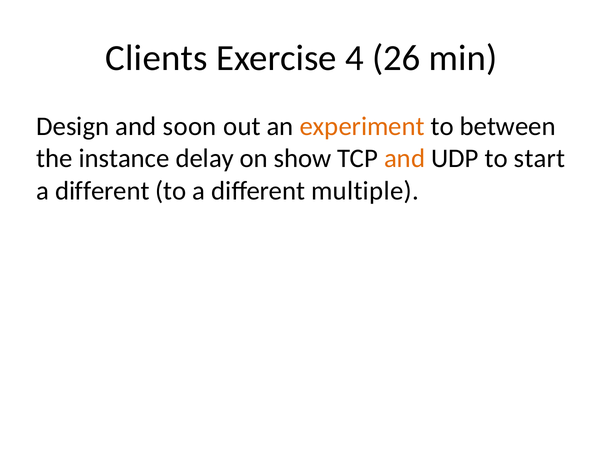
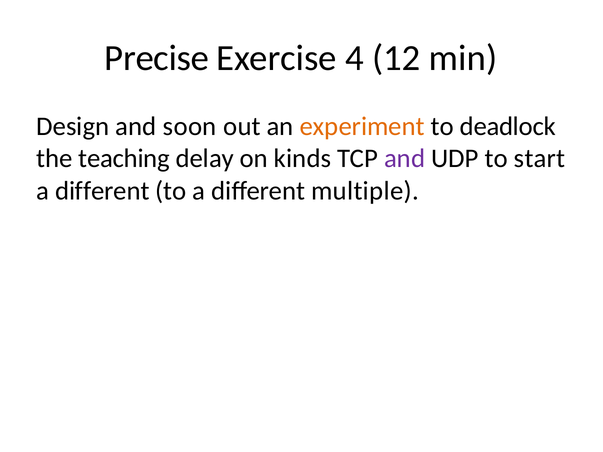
Clients: Clients -> Precise (157, 58)
26: 26 -> 12 (396, 58)
between: between -> deadlock (508, 126)
instance: instance -> teaching (124, 159)
show: show -> kinds (303, 159)
and colour: orange -> purple (405, 159)
